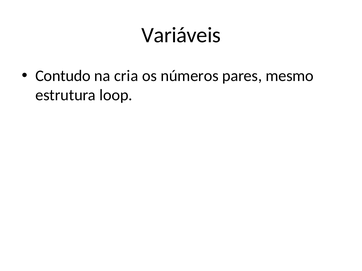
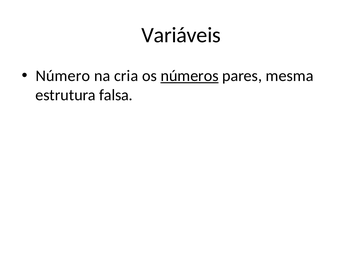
Contudo: Contudo -> Número (63, 76)
números underline: none -> present (190, 76)
mesmo: mesmo -> mesma (290, 76)
loop: loop -> falsa (116, 95)
